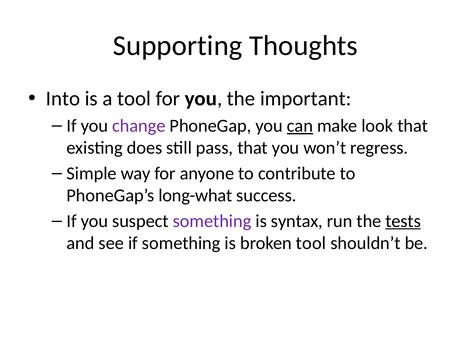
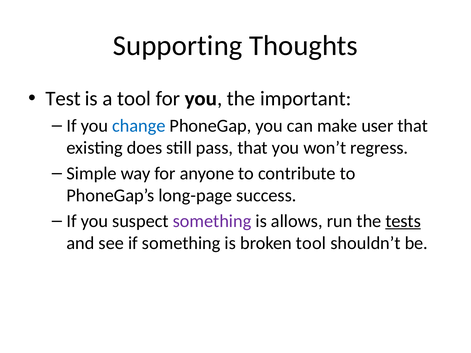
Into: Into -> Test (63, 99)
change colour: purple -> blue (139, 126)
can underline: present -> none (300, 126)
look: look -> user (377, 126)
long-what: long-what -> long-page (195, 196)
syntax: syntax -> allows (297, 221)
